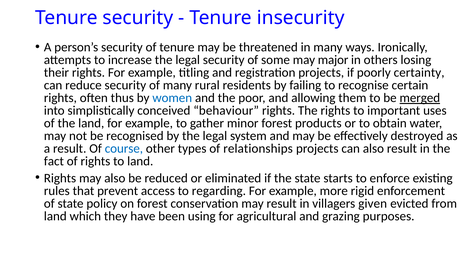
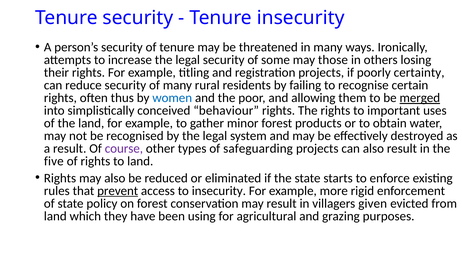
major: major -> those (333, 60)
course colour: blue -> purple (124, 148)
relationships: relationships -> safeguarding (258, 148)
fact: fact -> five (54, 161)
prevent underline: none -> present (118, 191)
to regarding: regarding -> insecurity (219, 191)
